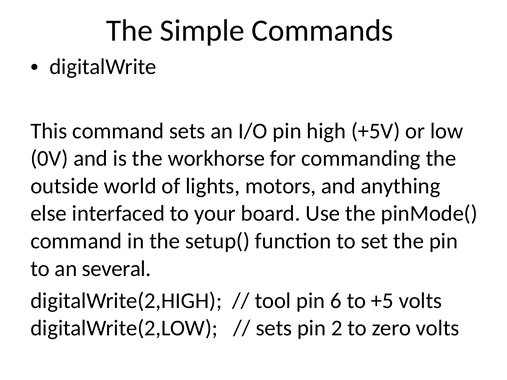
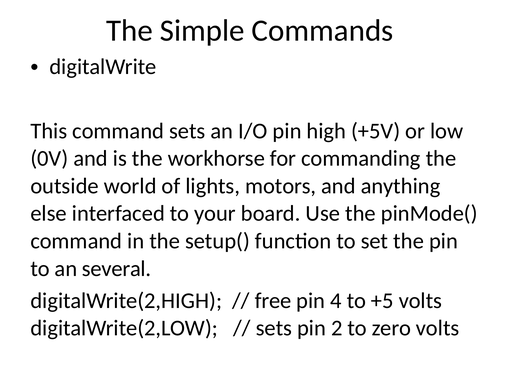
tool: tool -> free (273, 301)
6: 6 -> 4 (336, 301)
